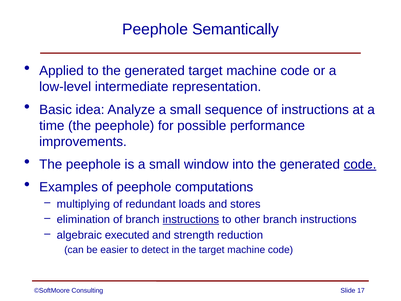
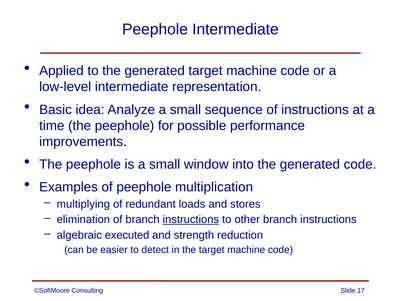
Peephole Semantically: Semantically -> Intermediate (235, 29)
code underline: present -> none (360, 164)
computations: computations -> multiplication (214, 187)
